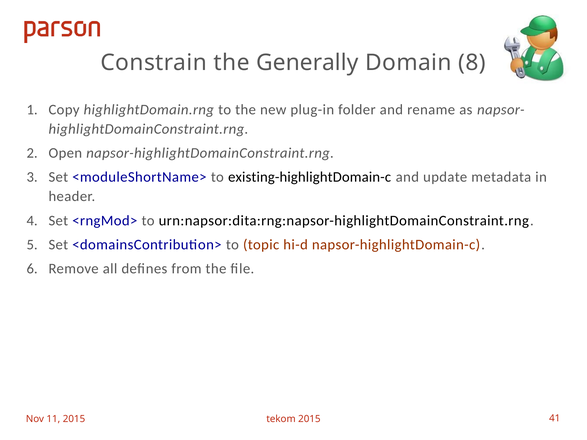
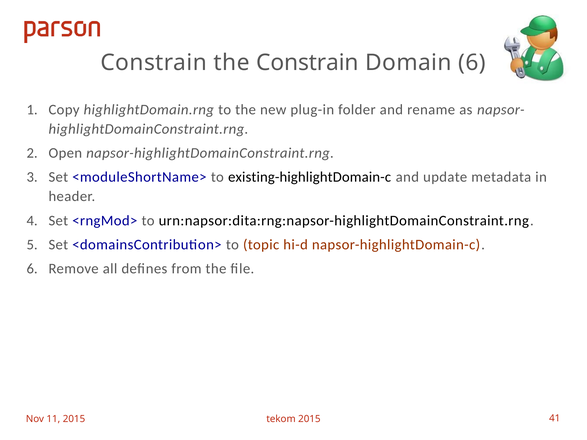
the Generally: Generally -> Constrain (307, 63)
Domain 8: 8 -> 6 (472, 63)
